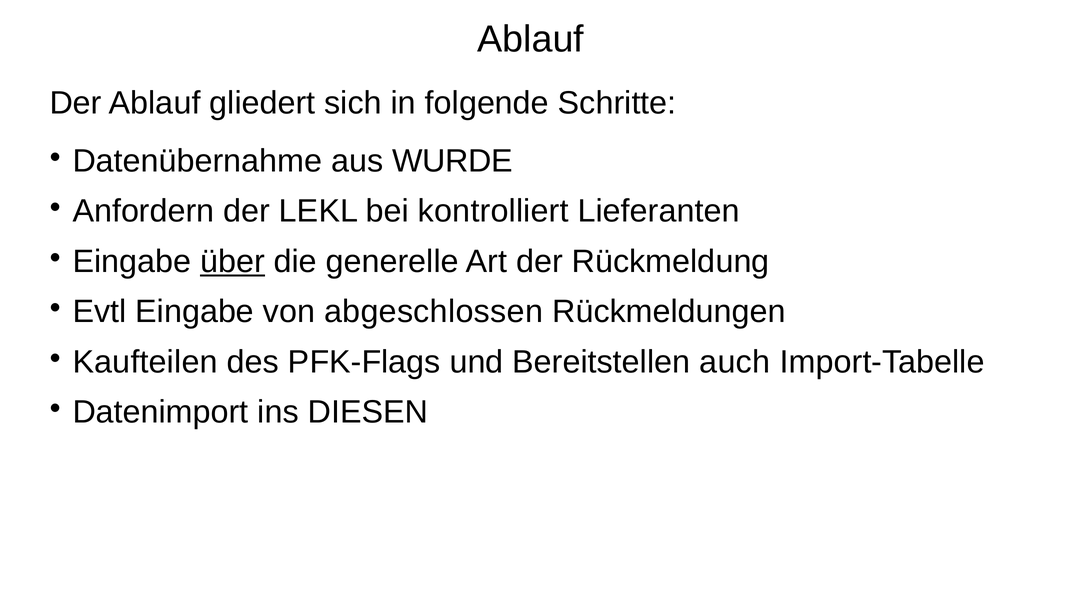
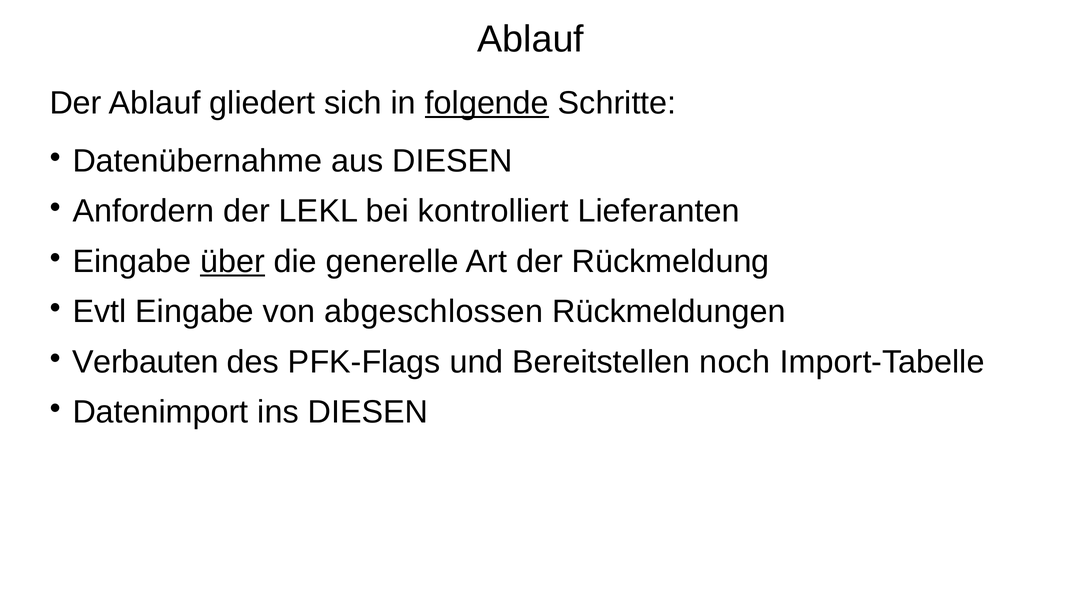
folgende underline: none -> present (487, 103)
aus WURDE: WURDE -> DIESEN (452, 161)
Kaufteilen: Kaufteilen -> Verbauten (145, 362)
auch: auch -> noch (735, 362)
